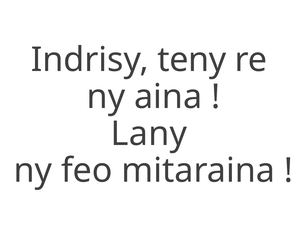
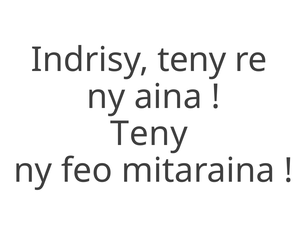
Lany: Lany -> Teny (149, 133)
